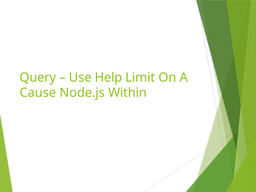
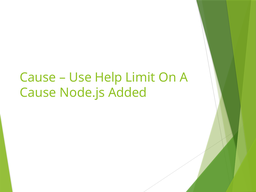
Query: Query -> Cause (38, 77)
Within: Within -> Added (128, 93)
